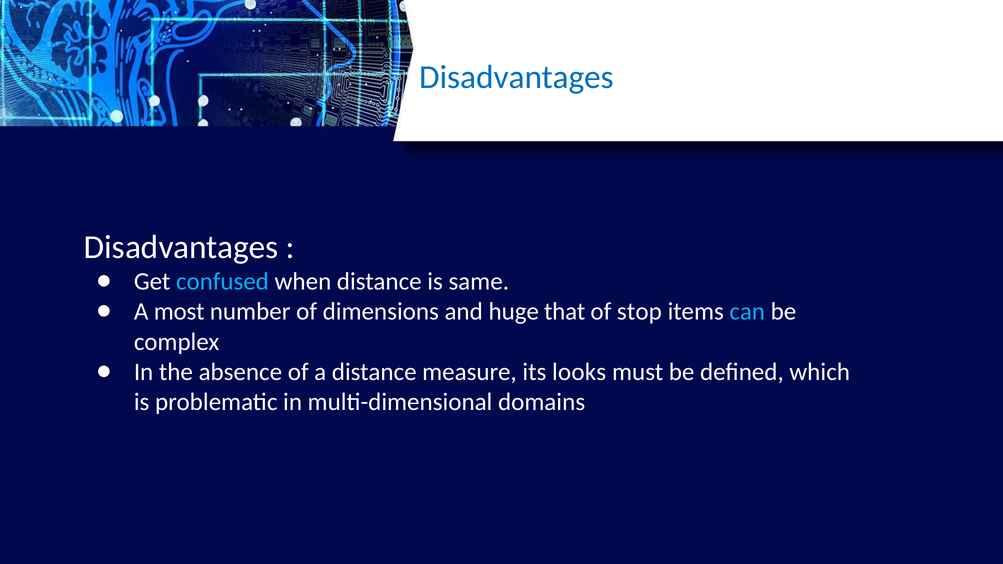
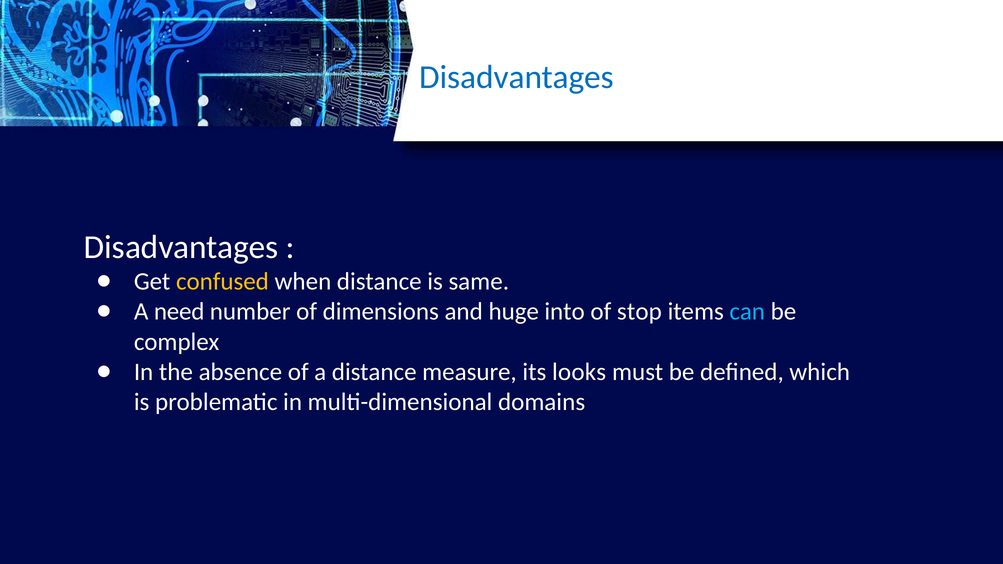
confused colour: light blue -> yellow (222, 282)
most: most -> need (179, 312)
that: that -> into (565, 312)
